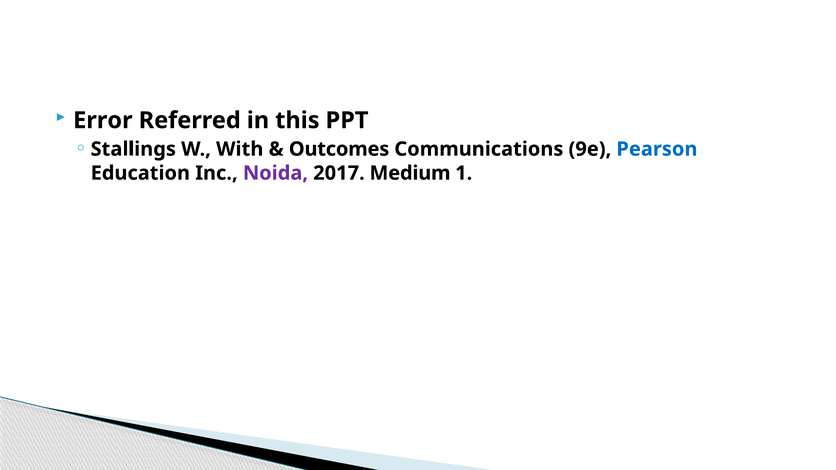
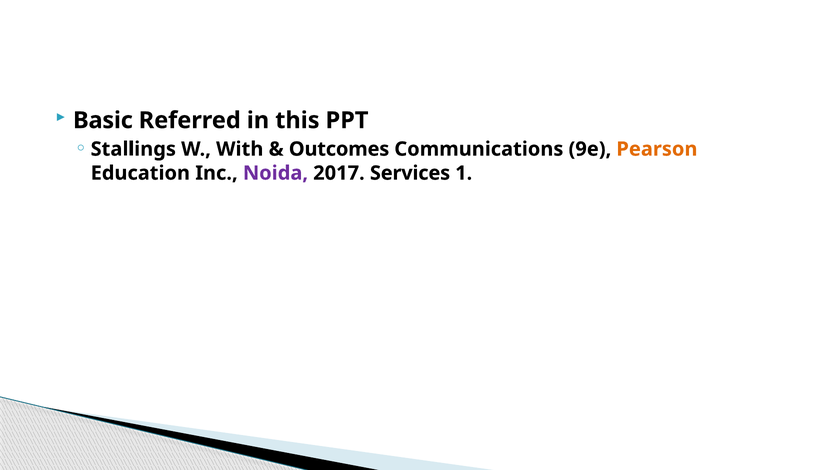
Error: Error -> Basic (103, 120)
Pearson colour: blue -> orange (657, 149)
Medium: Medium -> Services (410, 173)
